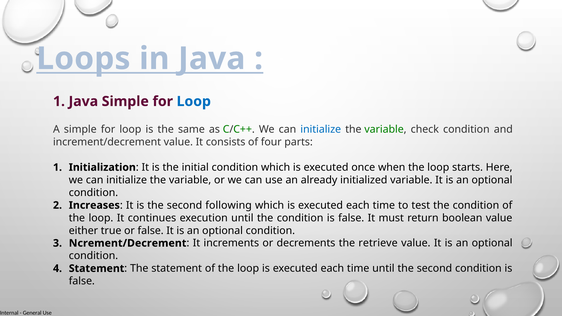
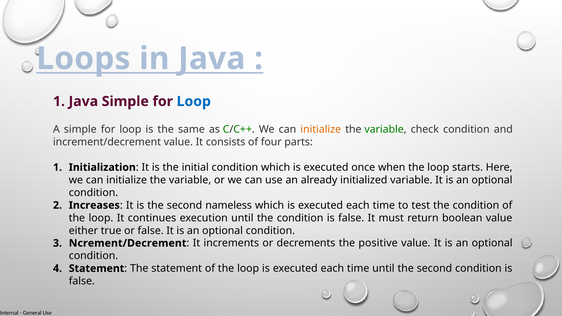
initialize colour: blue -> orange (321, 129)
following: following -> nameless (229, 205)
retrieve: retrieve -> positive (378, 243)
